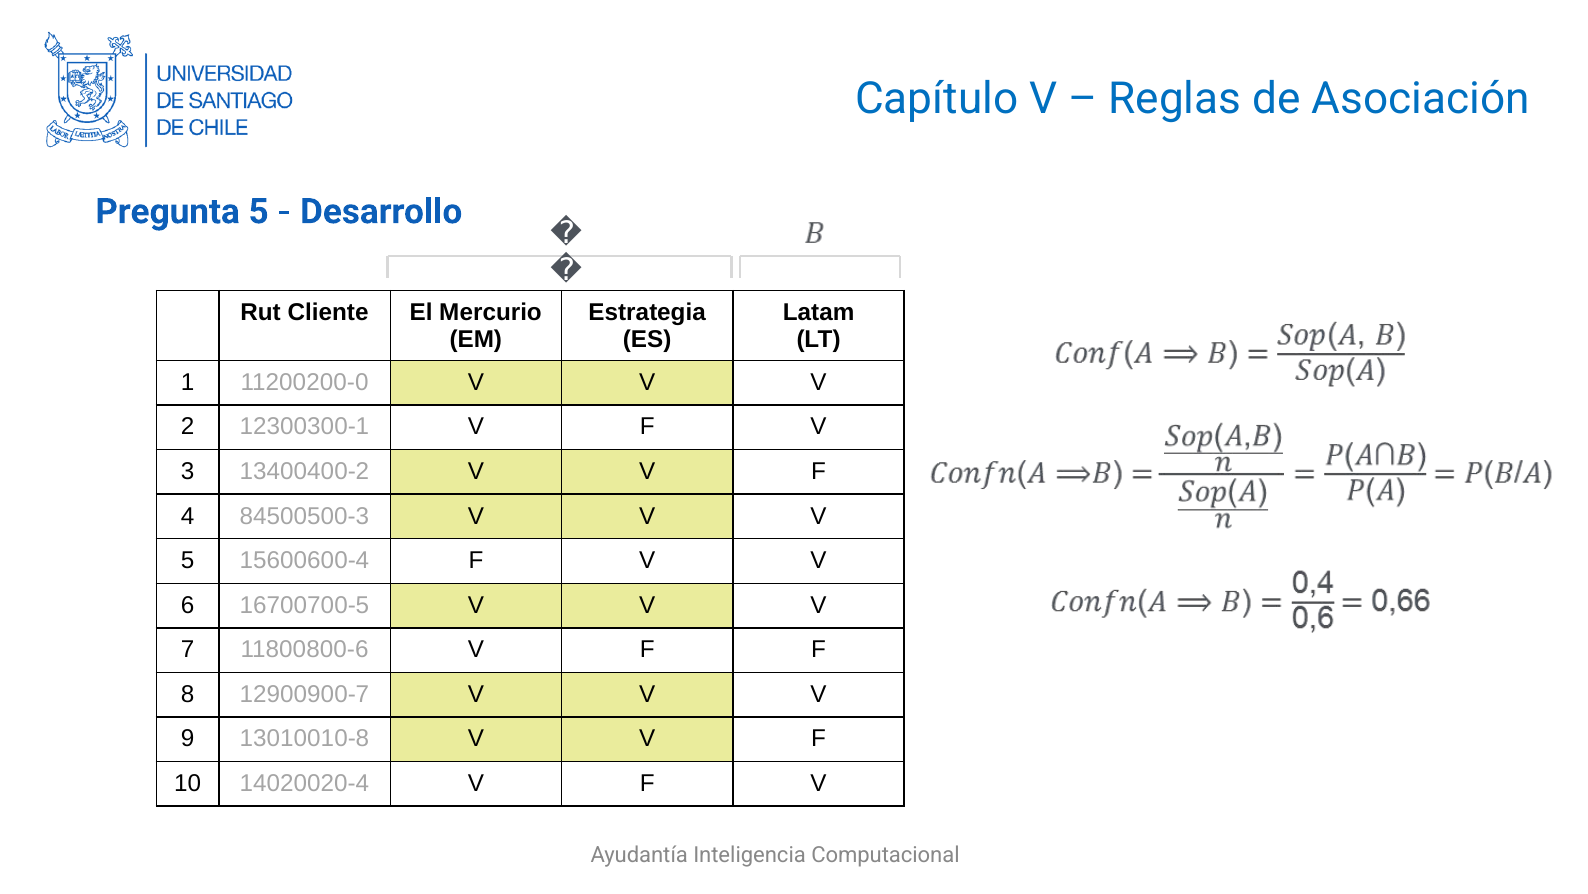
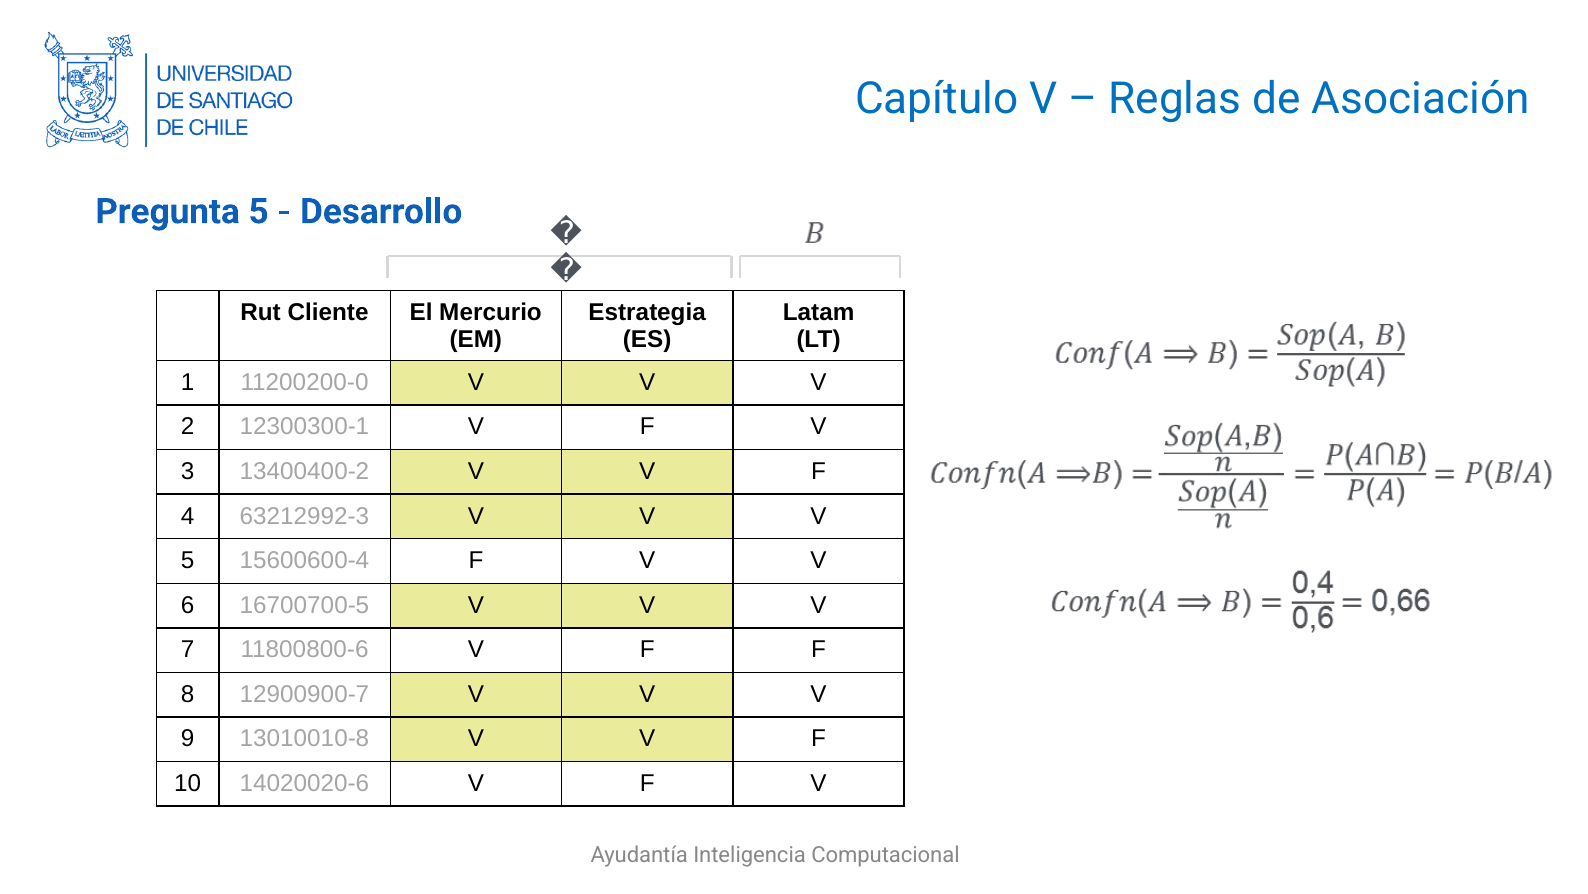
84500500-3: 84500500-3 -> 63212992-3 (304, 516)
14020020-4: 14020020-4 -> 14020020-6 (304, 783)
